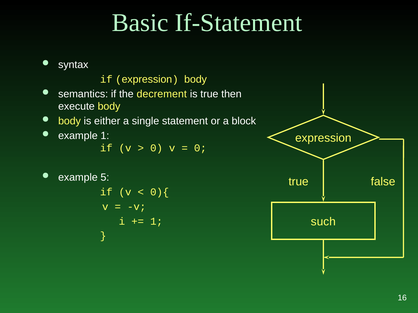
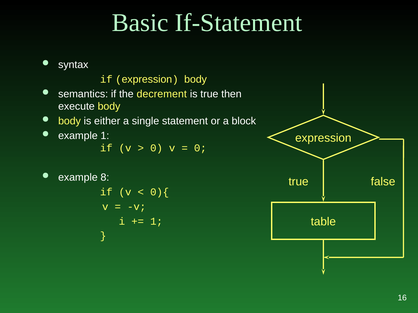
5: 5 -> 8 (105, 178)
such: such -> table (323, 222)
